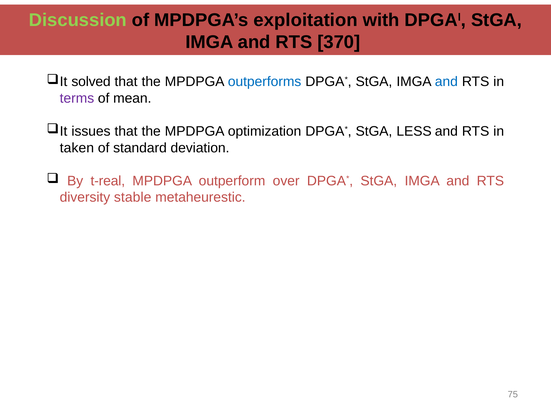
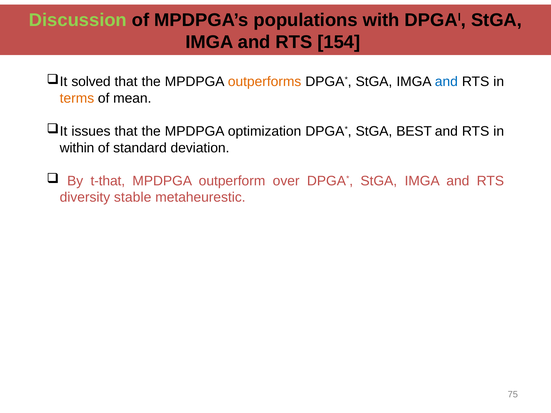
exploitation: exploitation -> populations (306, 20)
370: 370 -> 154 (339, 42)
outperforms colour: blue -> orange (265, 82)
terms colour: purple -> orange (77, 98)
LESS: LESS -> BEST (414, 131)
taken: taken -> within (77, 148)
t-real: t-real -> t-that (108, 181)
